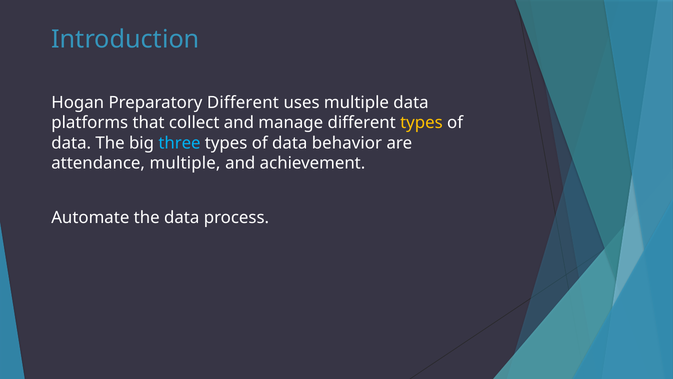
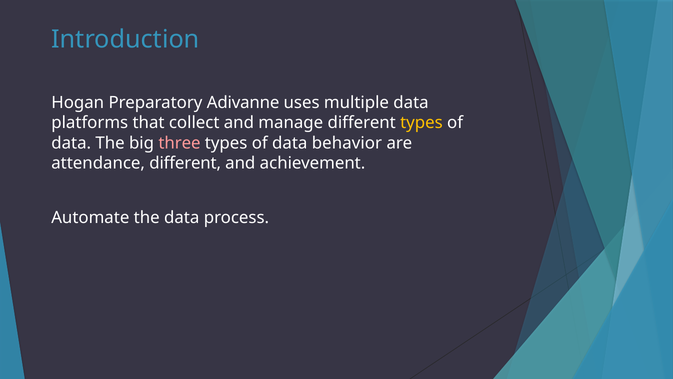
Preparatory Different: Different -> Adivanne (243, 102)
three colour: light blue -> pink (179, 143)
attendance multiple: multiple -> different (185, 163)
